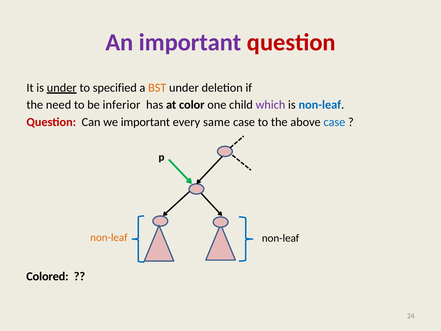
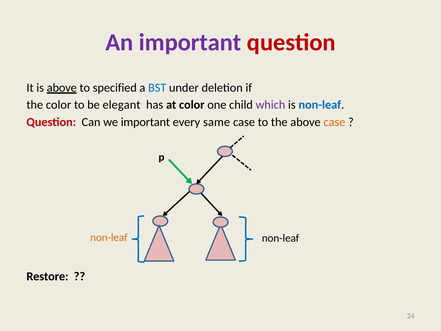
is under: under -> above (62, 88)
BST colour: orange -> blue (157, 88)
the need: need -> color (59, 105)
inferior: inferior -> elegant (122, 105)
case colour: blue -> orange (334, 122)
Colored: Colored -> Restore (47, 276)
